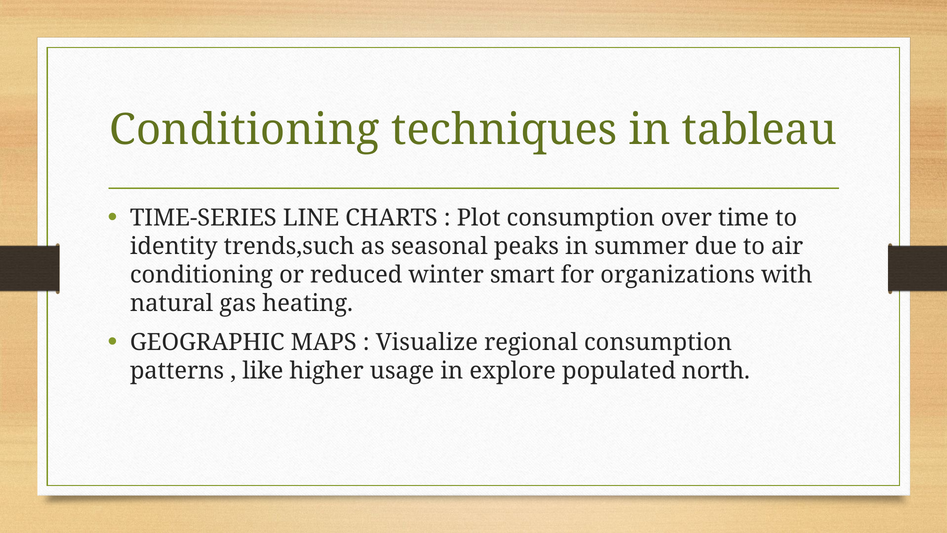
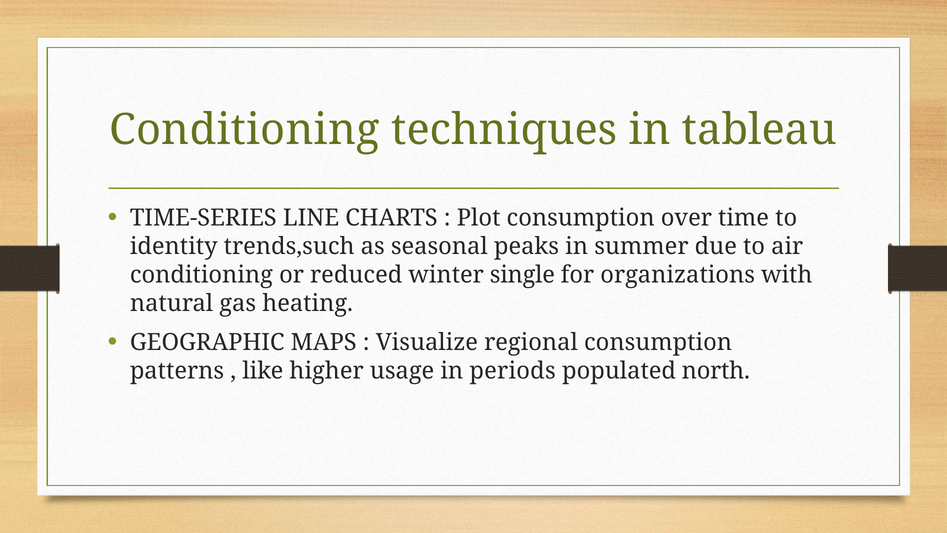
smart: smart -> single (522, 275)
explore: explore -> periods (513, 371)
